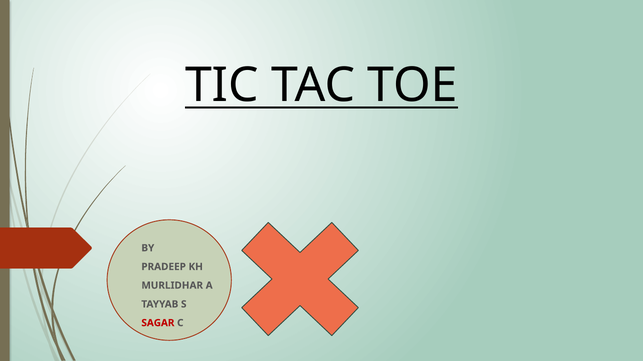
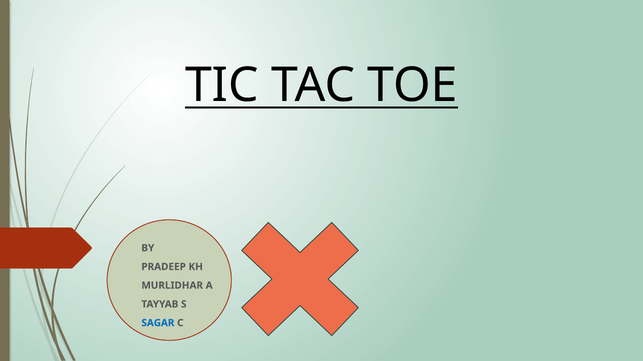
SAGAR colour: red -> blue (158, 323)
